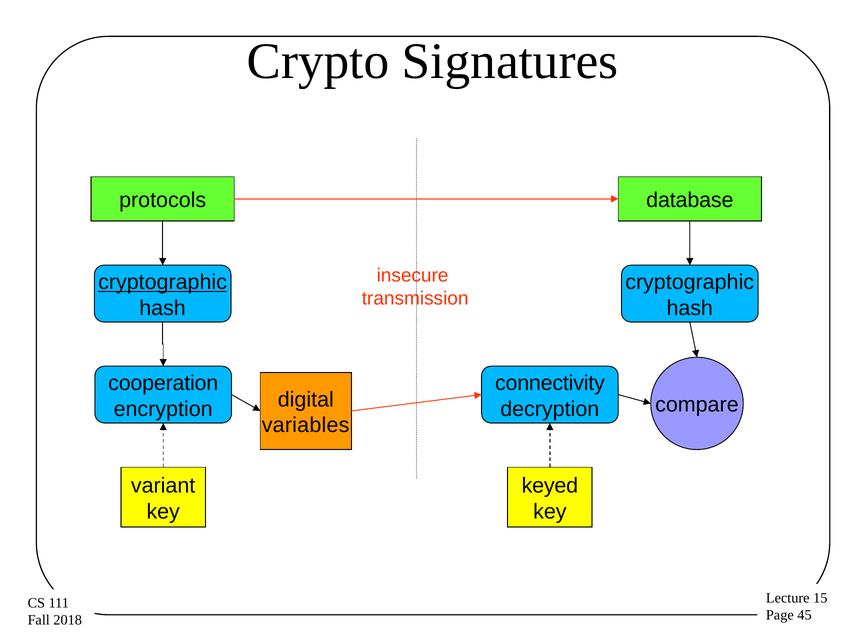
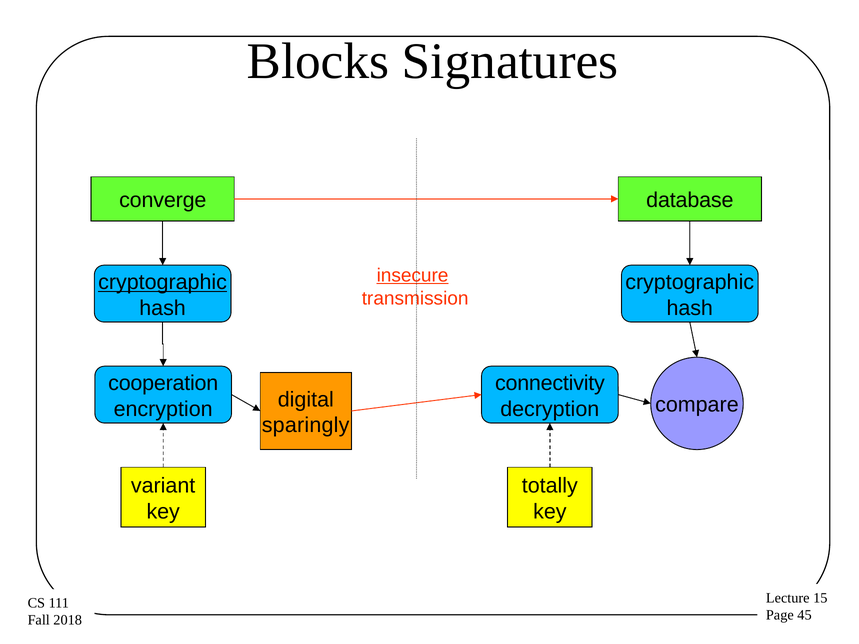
Crypto: Crypto -> Blocks (318, 61)
protocols: protocols -> converge (163, 200)
insecure underline: none -> present (413, 276)
variables: variables -> sparingly (306, 425)
keyed: keyed -> totally (550, 486)
